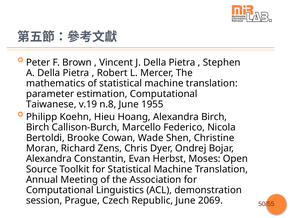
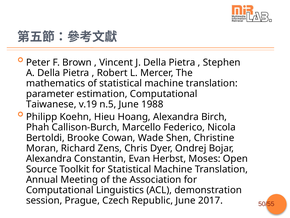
n.8: n.8 -> n.5 (108, 104)
1955: 1955 -> 1988 (152, 104)
Birch: Birch -> Phah (38, 127)
2069: 2069 -> 2017 (210, 200)
